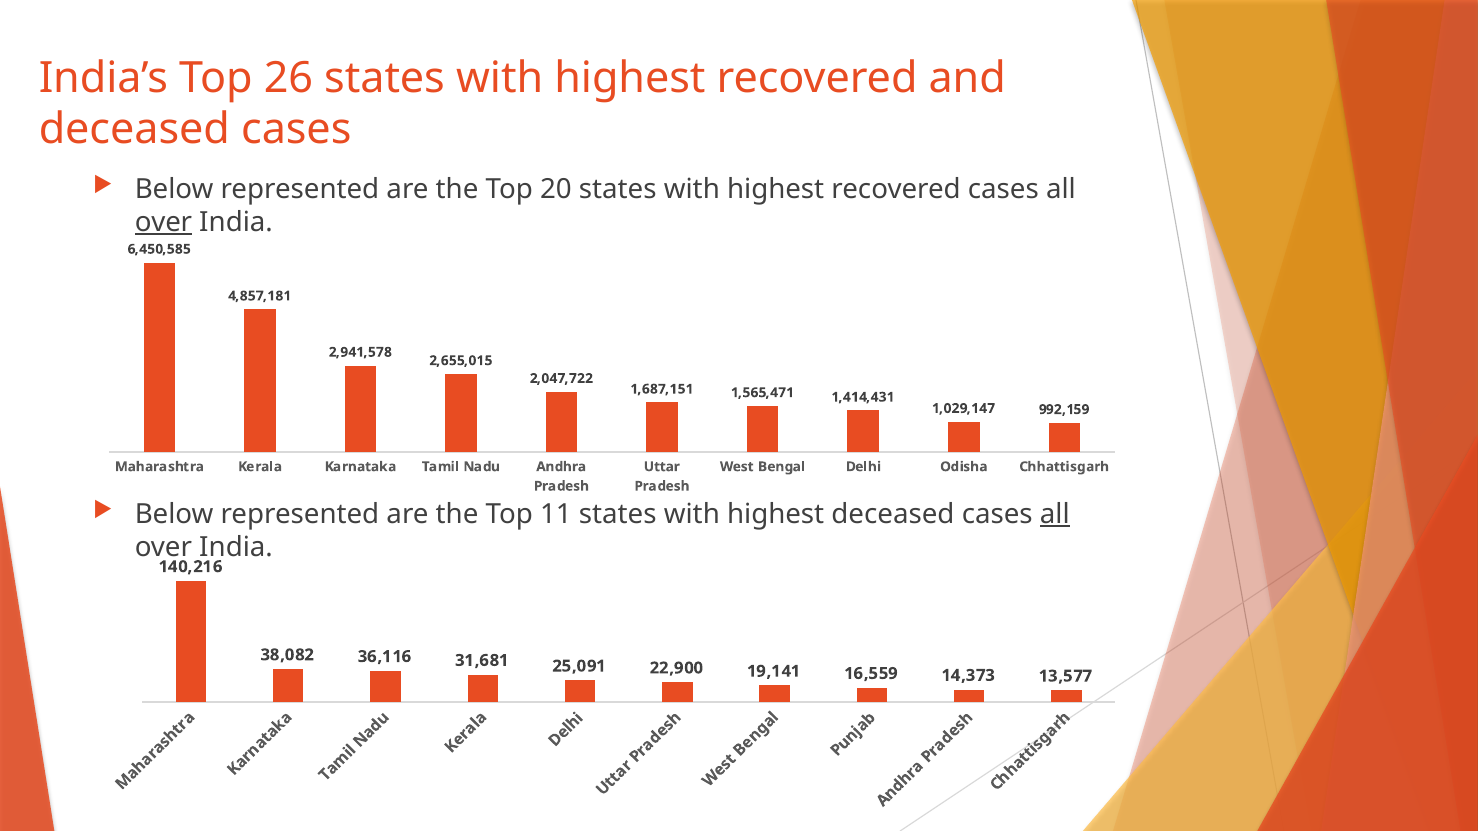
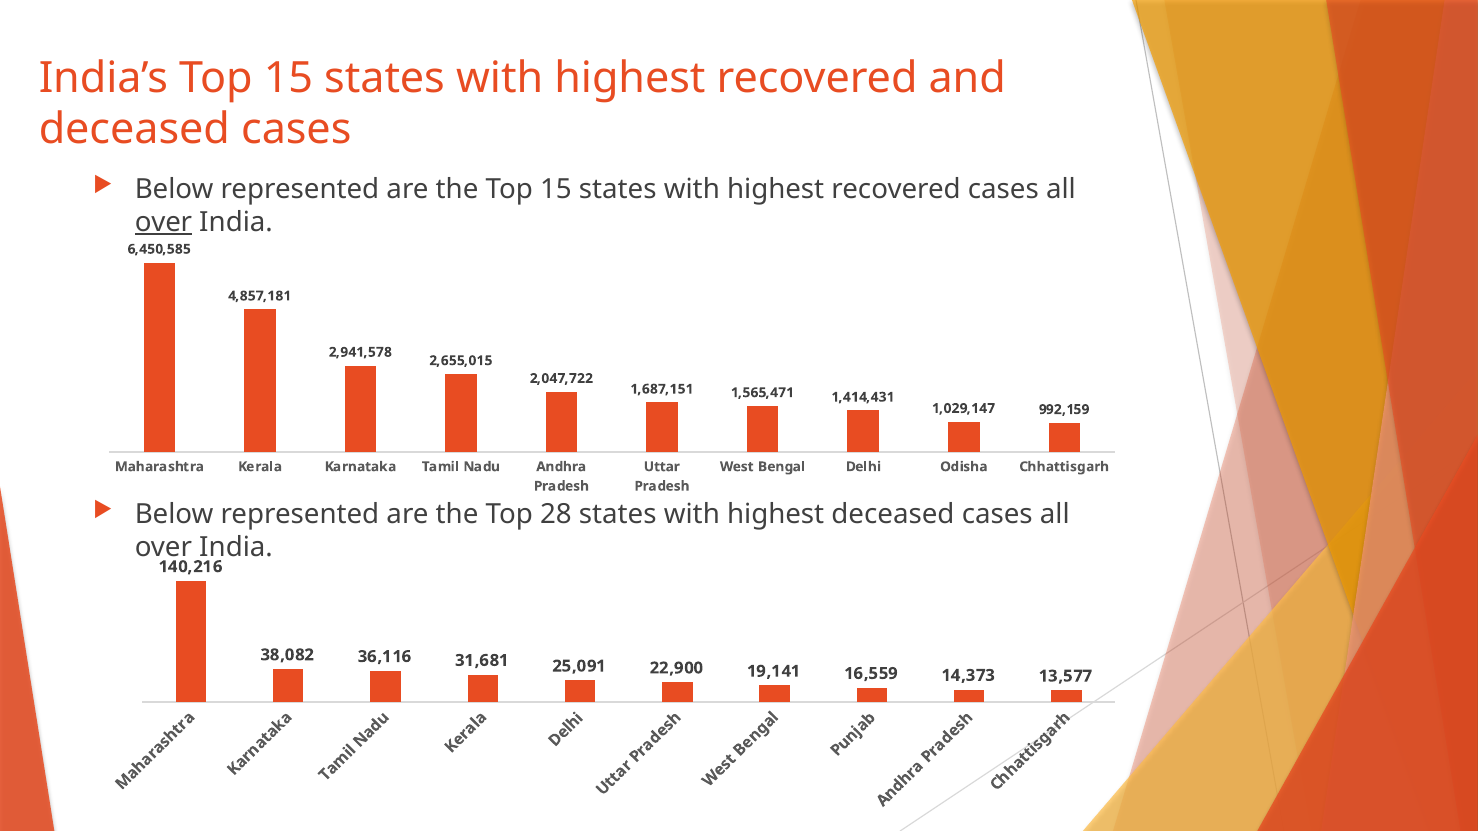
India’s Top 26: 26 -> 15 (288, 78)
the Top 20: 20 -> 15 (556, 189)
11: 11 -> 28 (556, 514)
all underline: present -> none (1055, 514)
